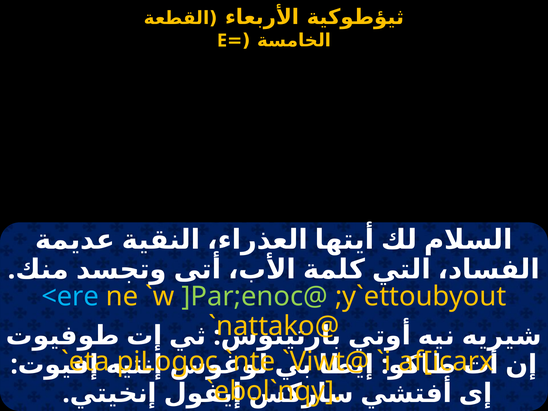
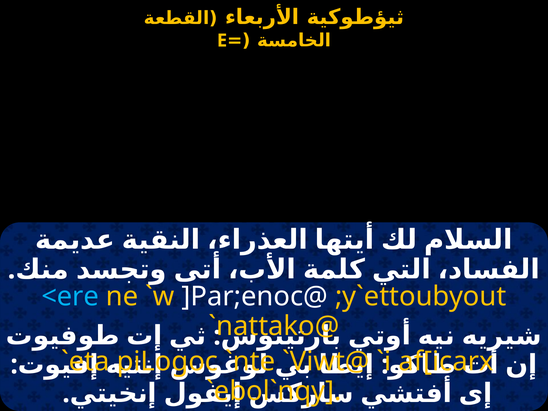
]Par;enoc@ colour: light green -> white (255, 296)
